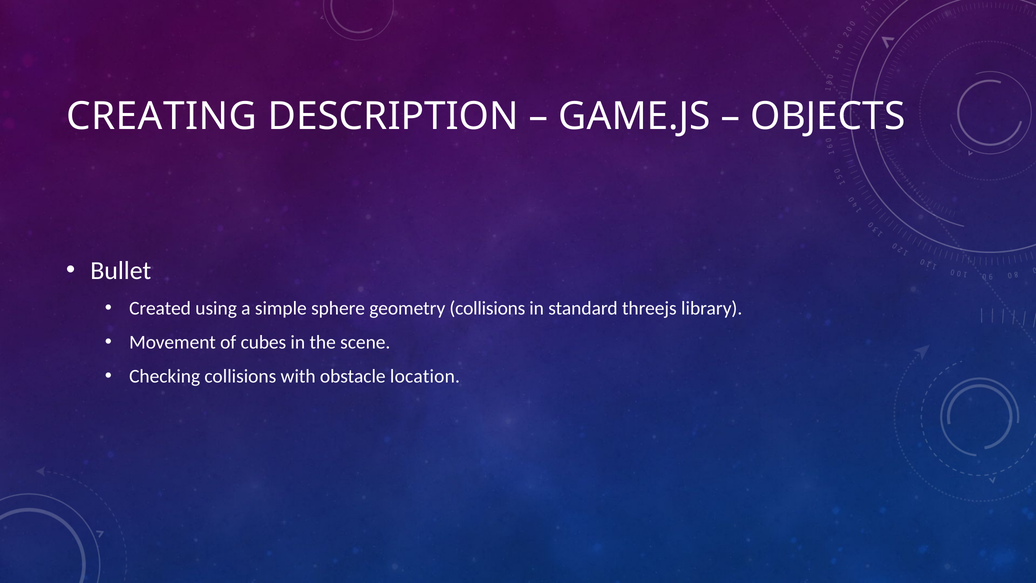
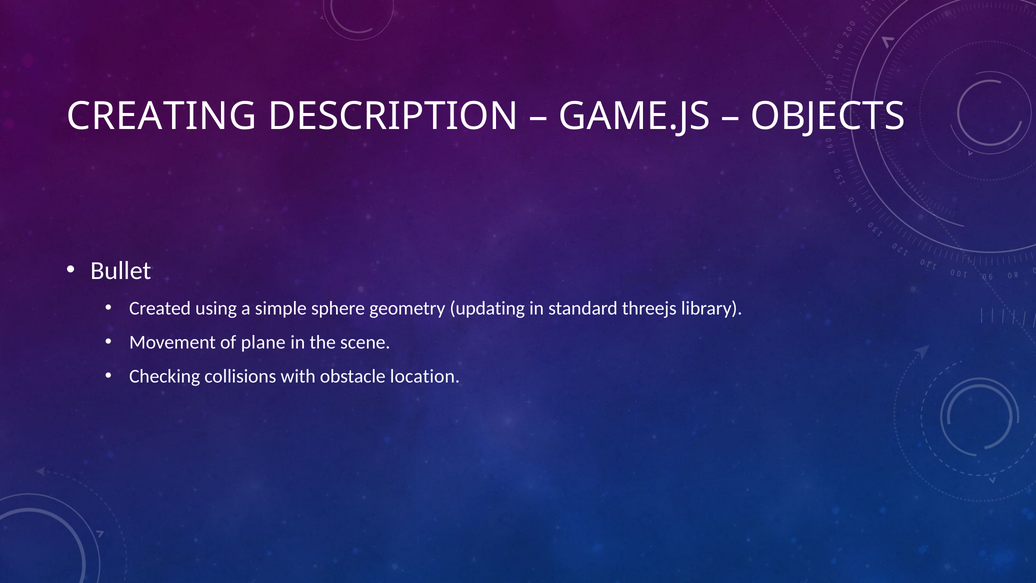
geometry collisions: collisions -> updating (487, 308)
cubes: cubes -> plane (263, 342)
